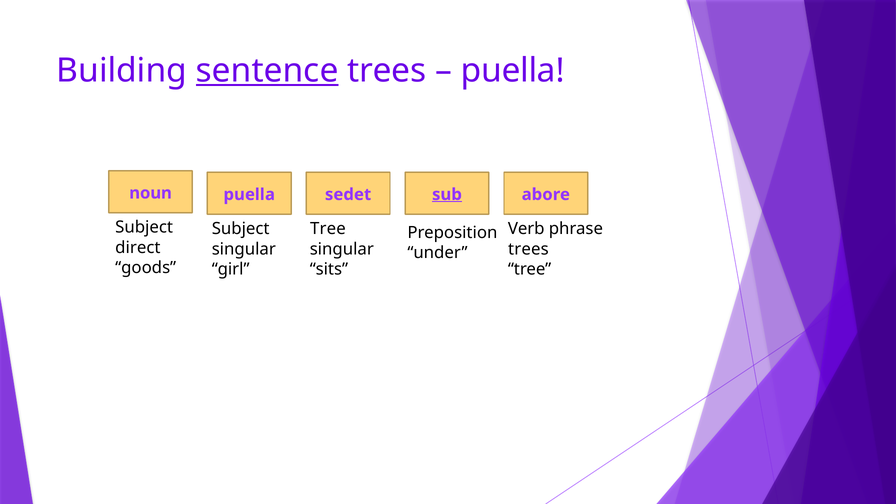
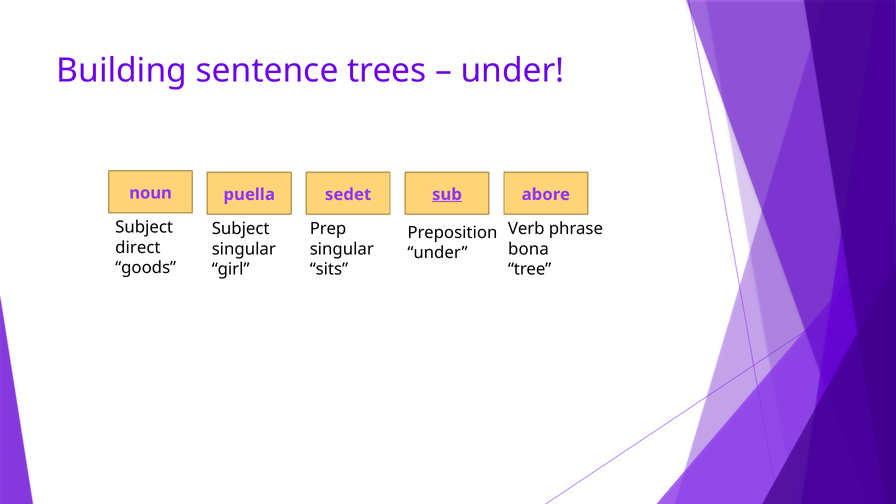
sentence underline: present -> none (267, 71)
puella: puella -> under (513, 71)
Tree: Tree -> Prep (328, 229)
trees: trees -> bona (528, 249)
